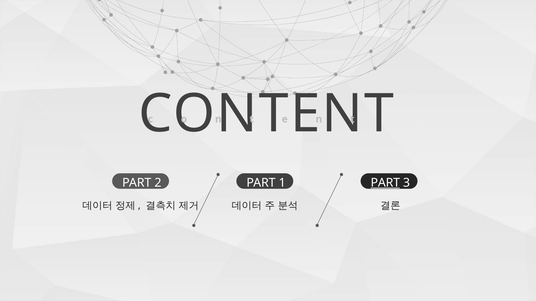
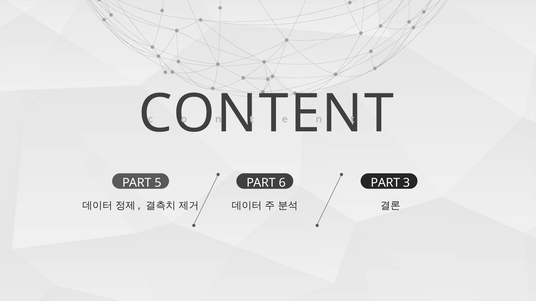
2: 2 -> 5 (158, 183)
1: 1 -> 6 (282, 183)
PART underline: present -> none (385, 183)
